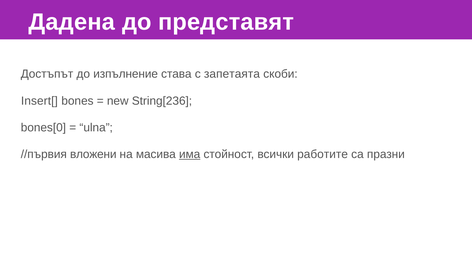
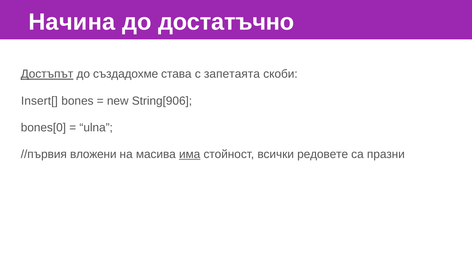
Дадена: Дадена -> Начина (72, 22)
представят: представят -> достатъчно (226, 22)
Достъпът underline: none -> present (47, 74)
изпълнение: изпълнение -> създадохме (126, 74)
String[236: String[236 -> String[906 (162, 101)
работите: работите -> редовете (323, 155)
